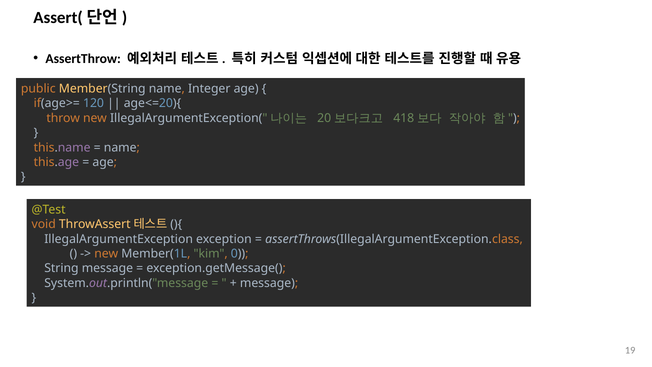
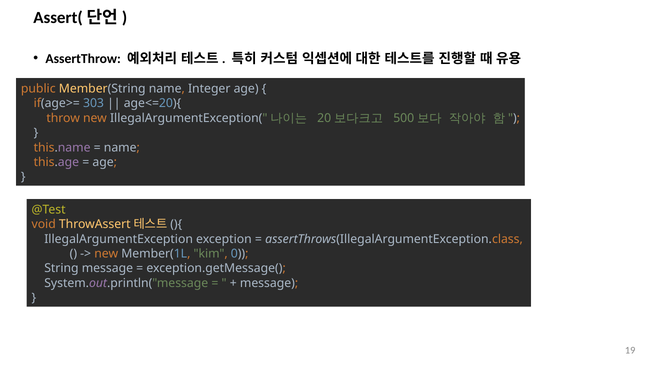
120: 120 -> 303 (94, 103)
418: 418 -> 500 (404, 118)
